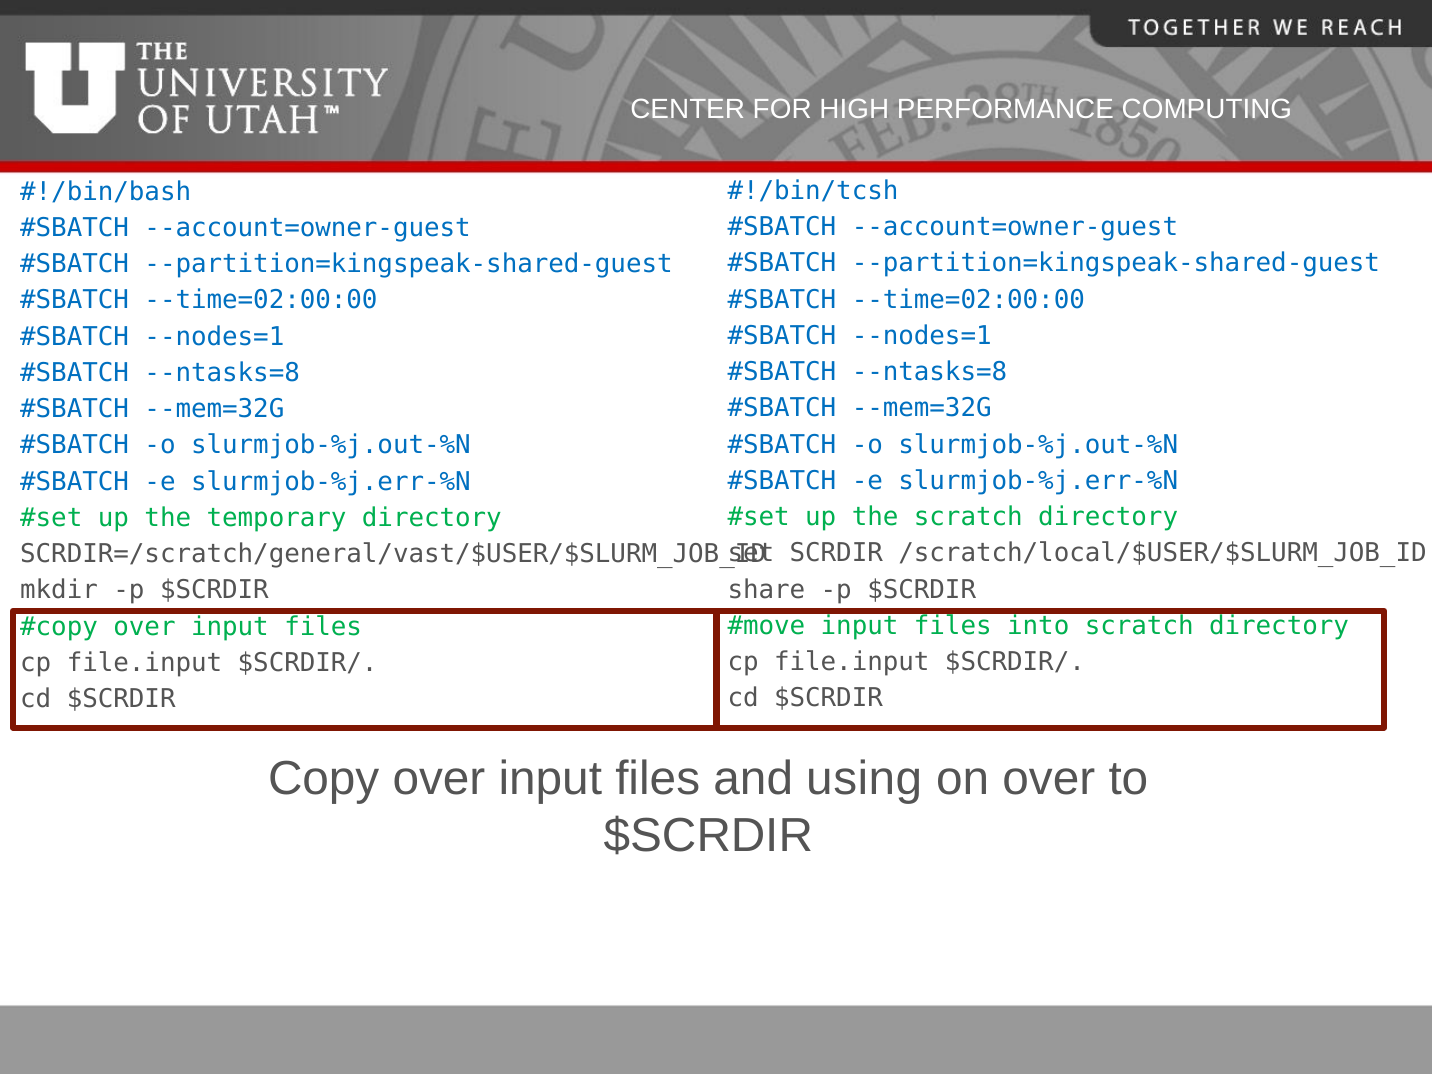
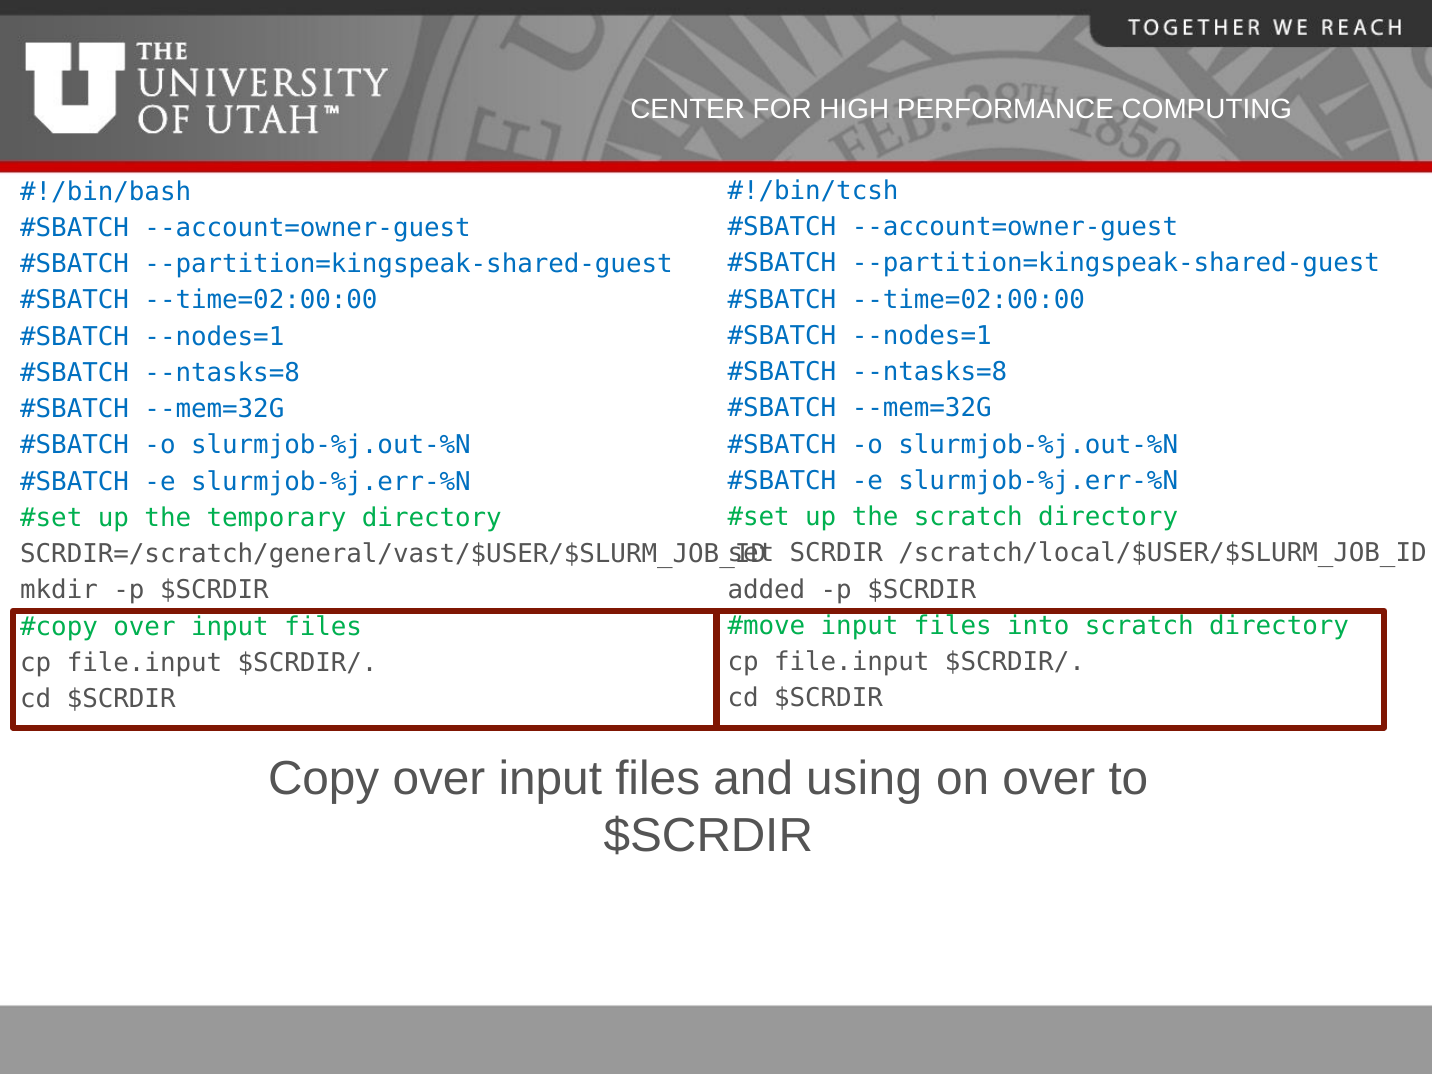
share: share -> added (766, 590)
